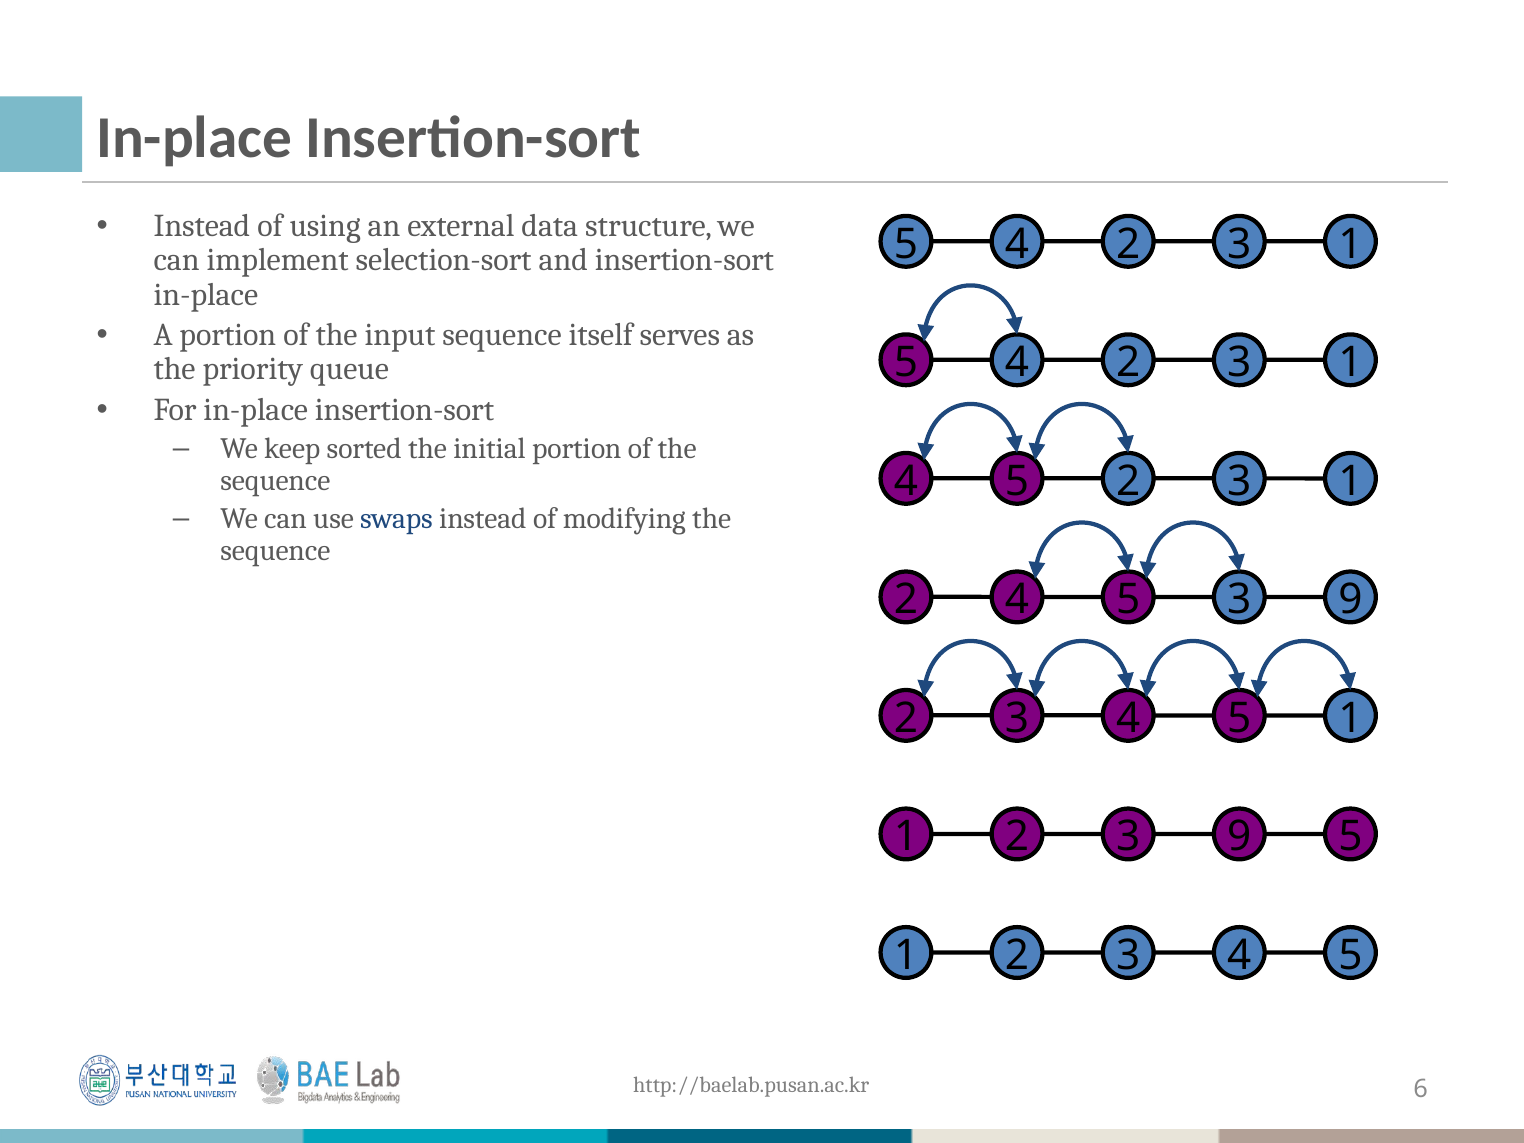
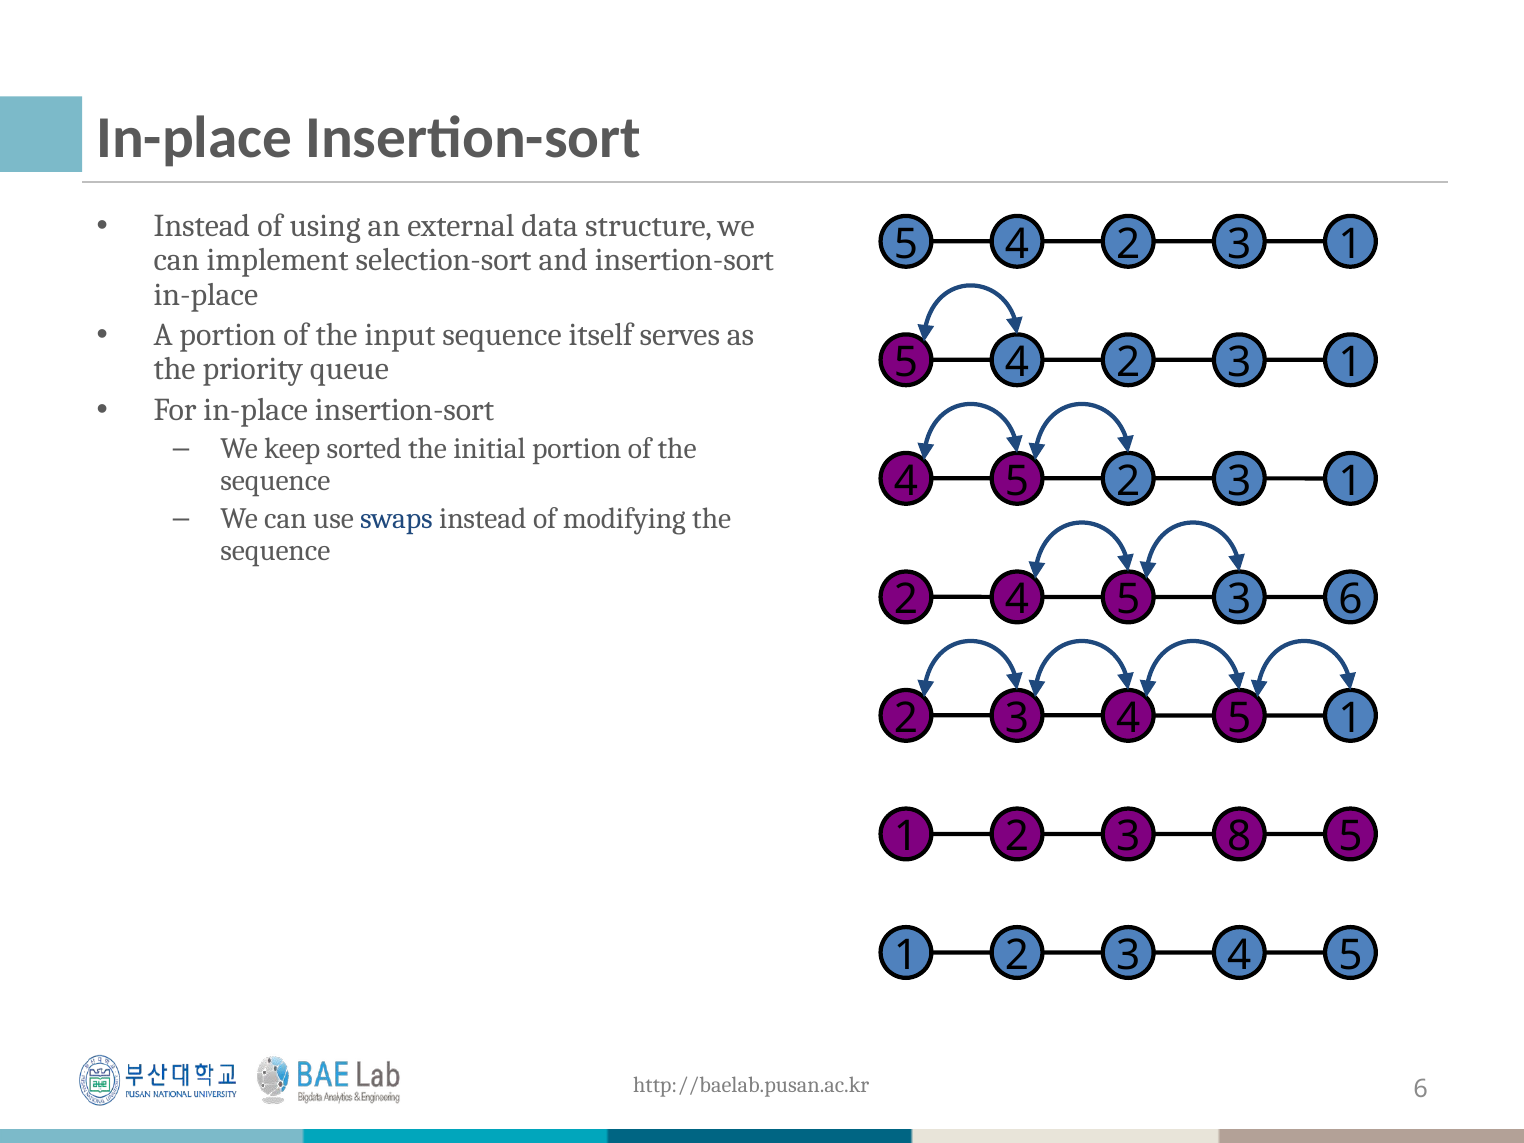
5 3 9: 9 -> 6 (1350, 600)
2 3 9: 9 -> 8 (1239, 837)
